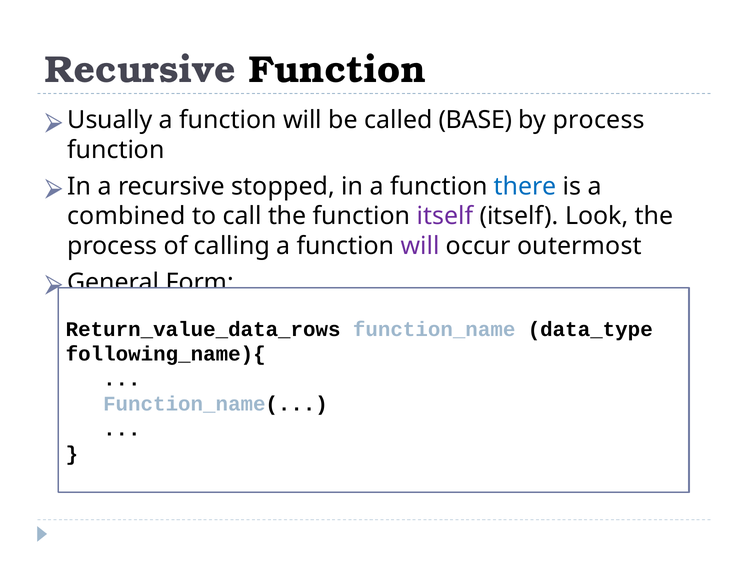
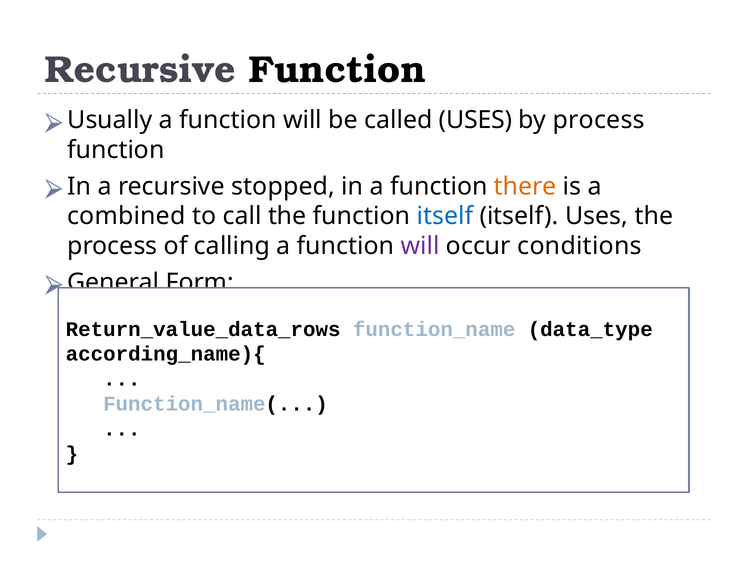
called BASE: BASE -> USES (475, 120)
there colour: blue -> orange (525, 186)
itself colour: purple -> blue (445, 216)
itself Look: Look -> Uses (597, 216)
outermost: outermost -> conditions (579, 246)
following_name){: following_name){ -> according_name){ (166, 354)
